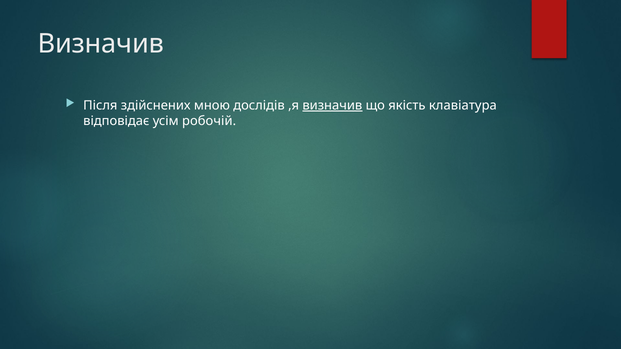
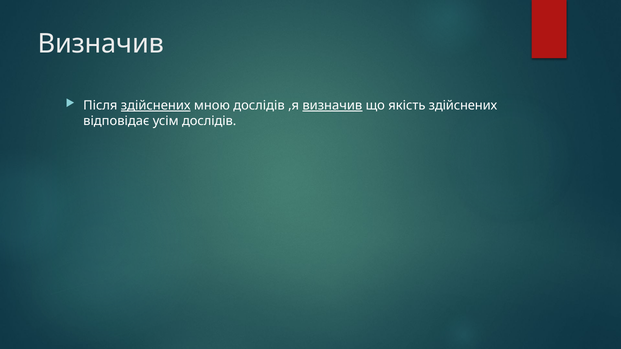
здійснених underline: none -> present (156, 105)
якість клавіатура: клавіатура -> здійснених (463, 105)
усім робочій: робочій -> дослідів (209, 121)
